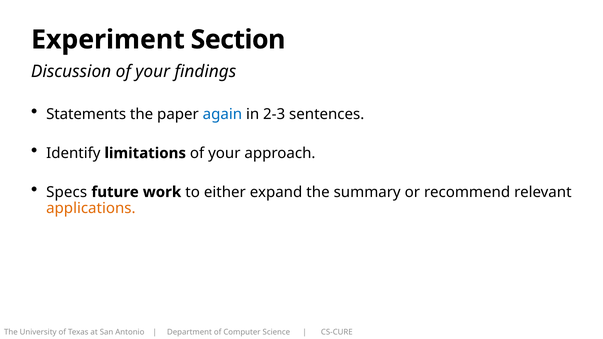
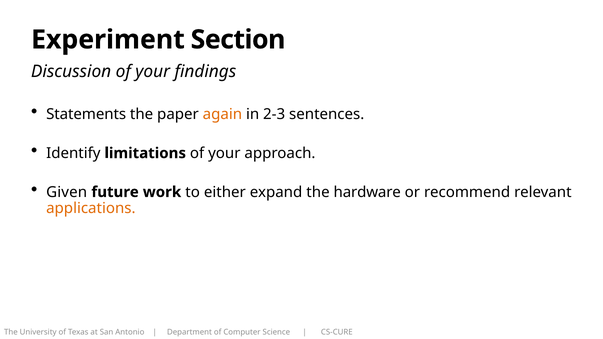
again colour: blue -> orange (222, 114)
Specs: Specs -> Given (67, 192)
summary: summary -> hardware (367, 192)
